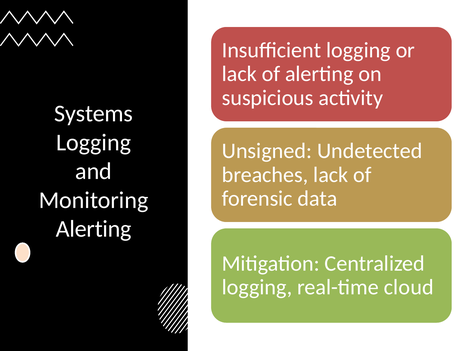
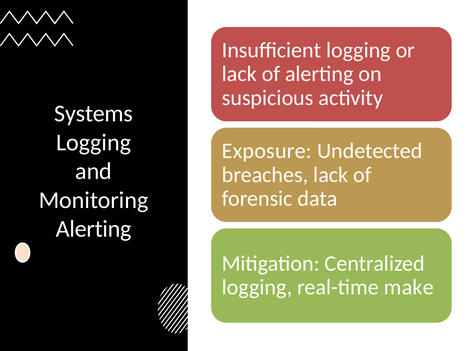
Unsigned: Unsigned -> Exposure (267, 151)
cloud: cloud -> make (409, 287)
